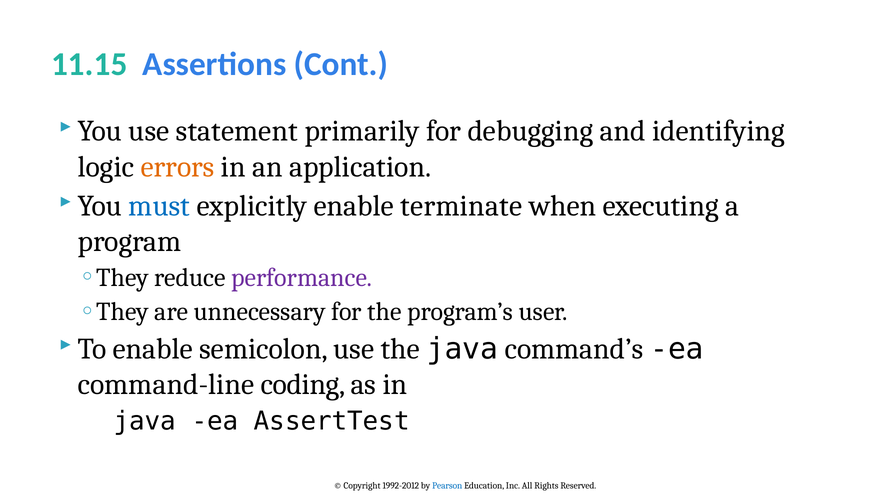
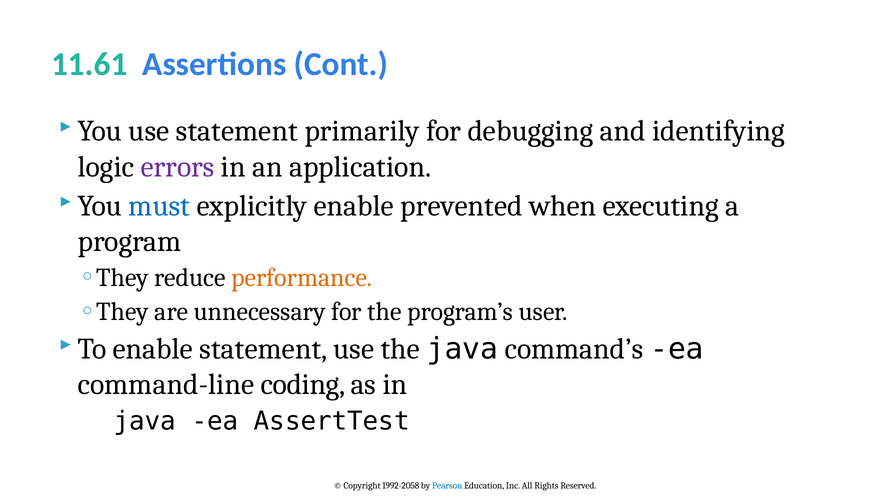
11.15: 11.15 -> 11.61 (89, 64)
errors colour: orange -> purple (178, 167)
terminate: terminate -> prevented (461, 206)
performance colour: purple -> orange (302, 278)
enable semicolon: semicolon -> statement (263, 349)
1992-2012: 1992-2012 -> 1992-2058 (401, 486)
